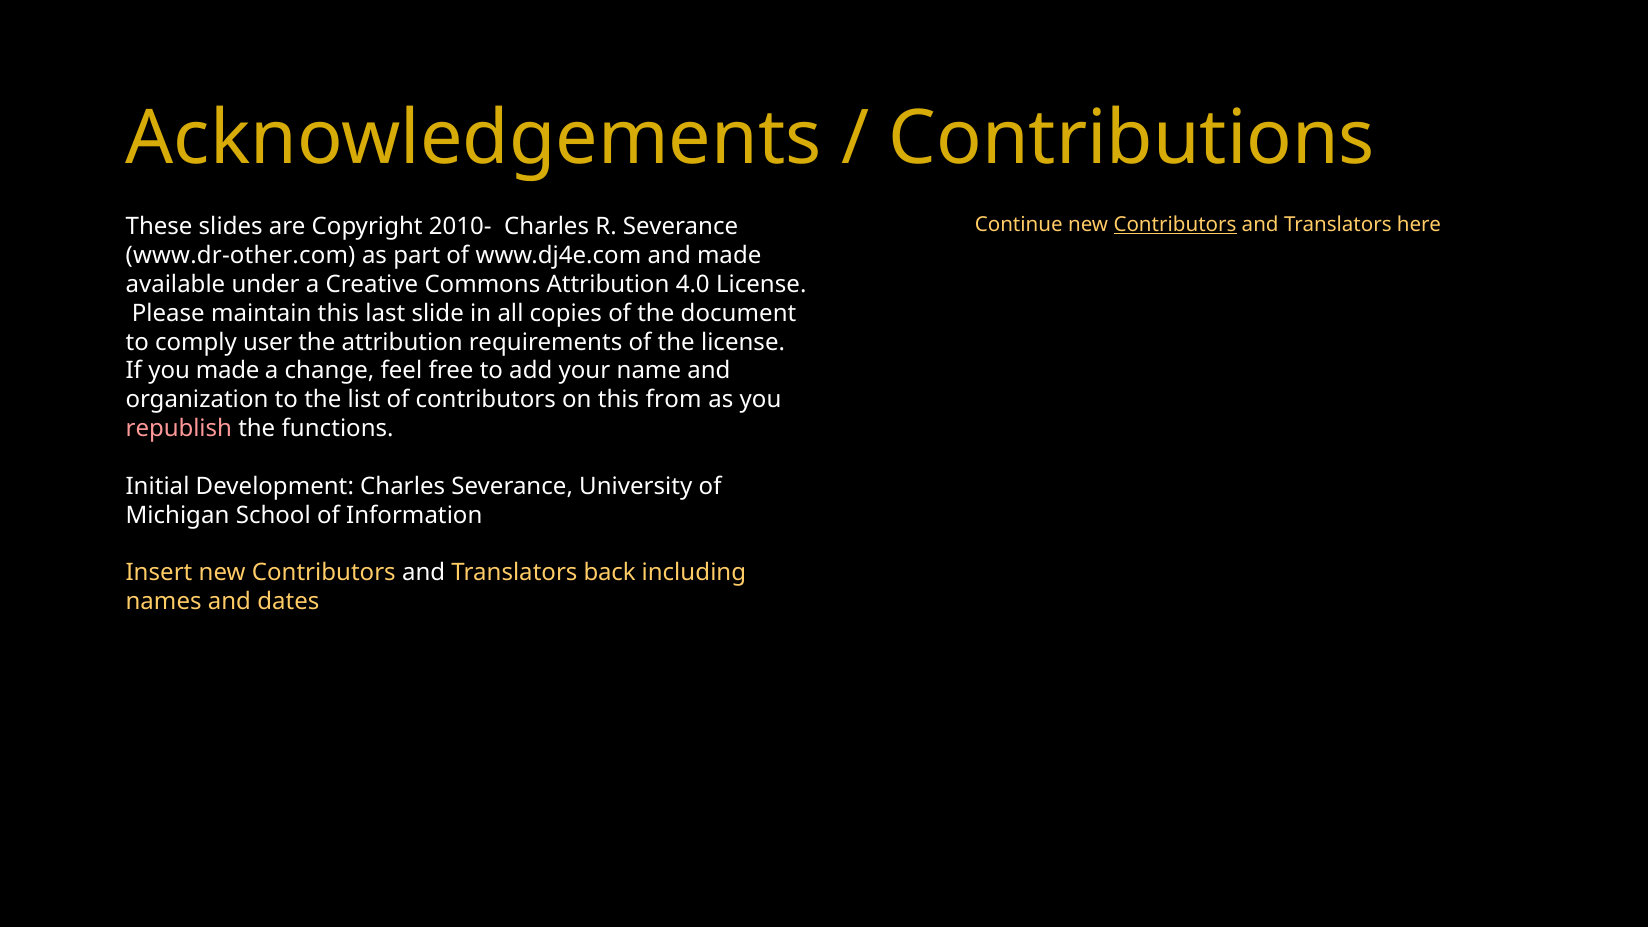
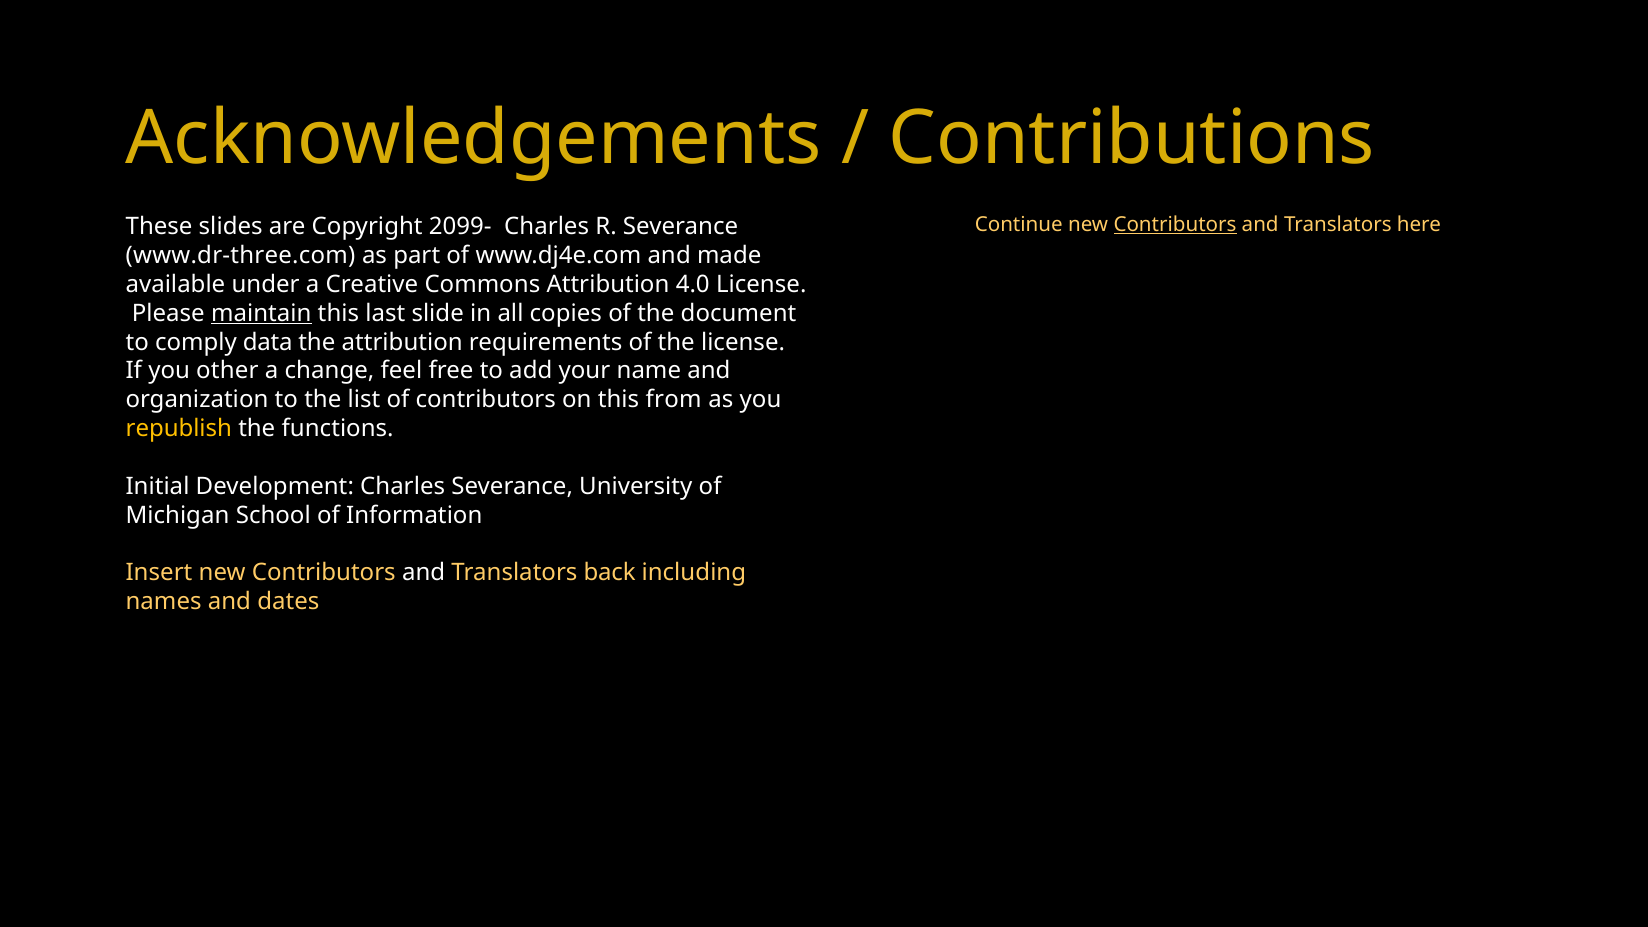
2010-: 2010- -> 2099- (460, 227)
www.dr-other.com: www.dr-other.com -> www.dr-three.com (241, 256)
maintain underline: none -> present (261, 313)
user: user -> data (268, 342)
you made: made -> other (227, 371)
republish colour: pink -> yellow (179, 429)
